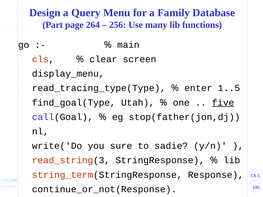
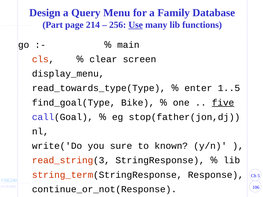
264: 264 -> 214 (93, 25)
Use underline: none -> present (136, 25)
read_tracing_type(Type: read_tracing_type(Type -> read_towards_type(Type (99, 88)
Utah: Utah -> Bike (138, 103)
sadie: sadie -> known (171, 146)
